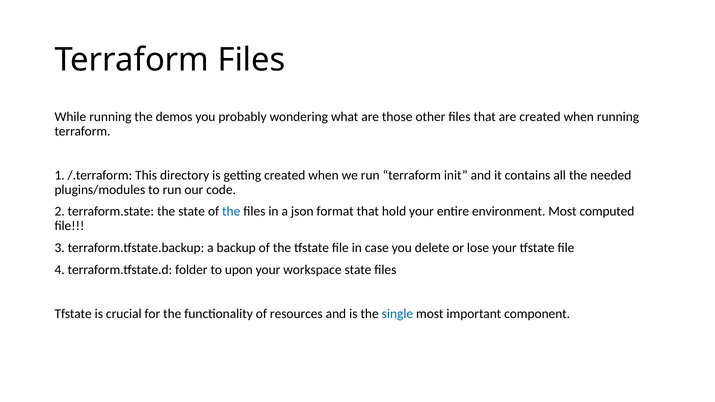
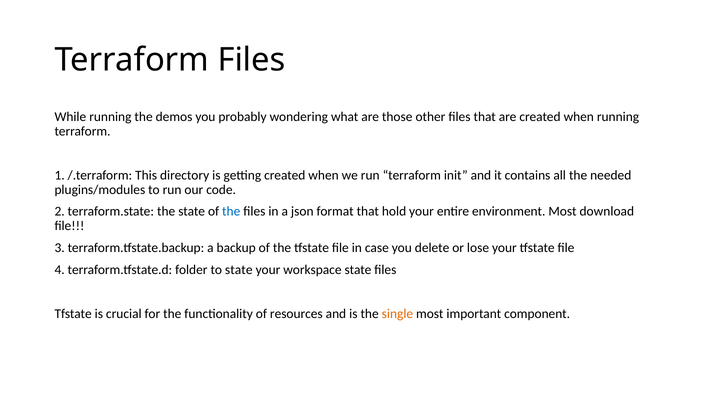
computed: computed -> download (607, 212)
to upon: upon -> state (239, 270)
single colour: blue -> orange (397, 314)
